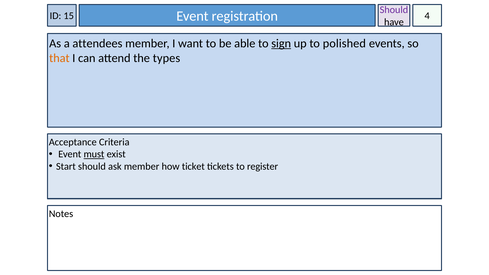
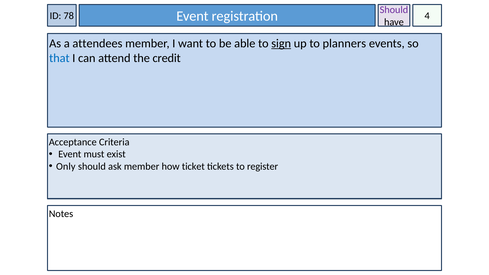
15: 15 -> 78 (69, 16)
polished: polished -> planners (344, 43)
that colour: orange -> blue (59, 58)
types: types -> credit (167, 58)
must underline: present -> none (94, 154)
Start: Start -> Only (66, 166)
